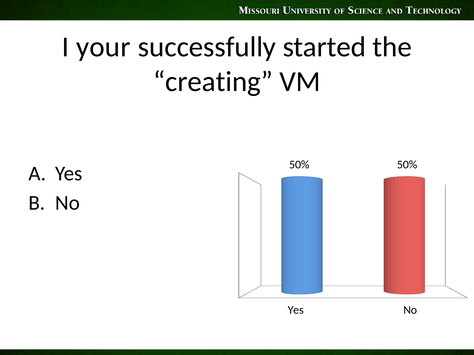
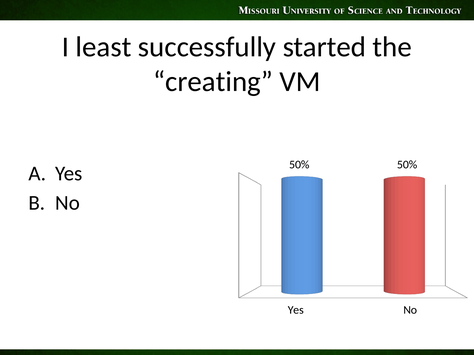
your: your -> least (103, 47)
